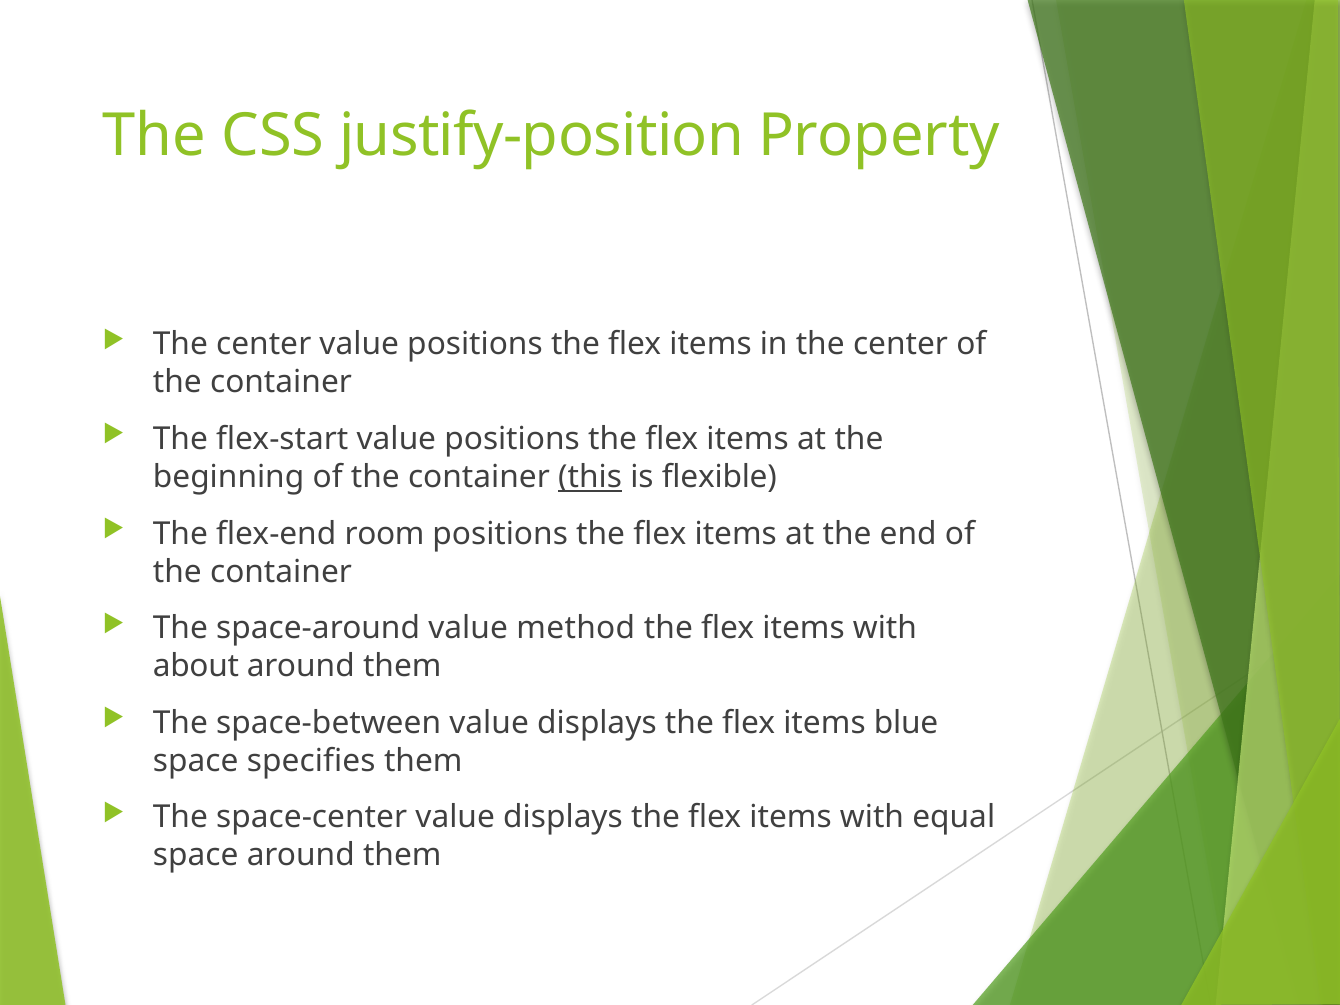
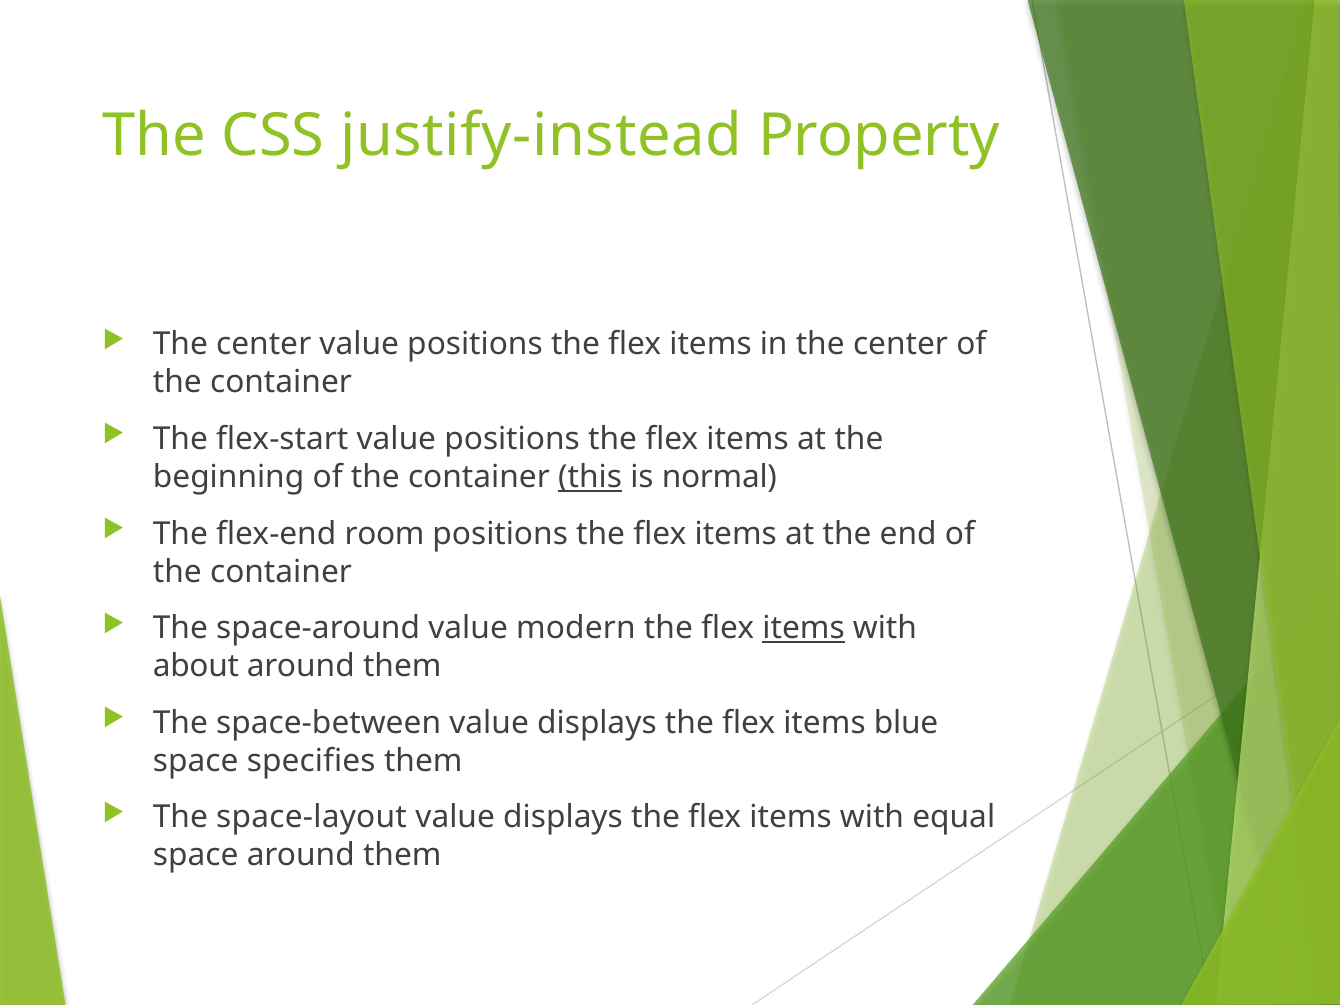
justify-position: justify-position -> justify-instead (541, 136)
flexible: flexible -> normal (719, 477)
method: method -> modern (576, 628)
items underline: none -> present (804, 628)
space-center: space-center -> space-layout (312, 818)
